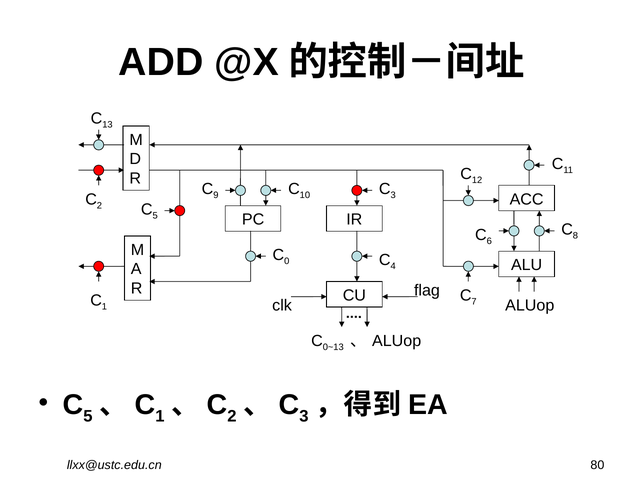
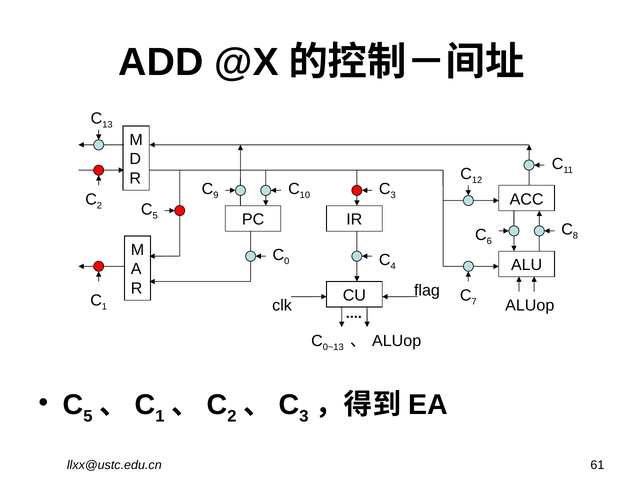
80: 80 -> 61 (597, 465)
